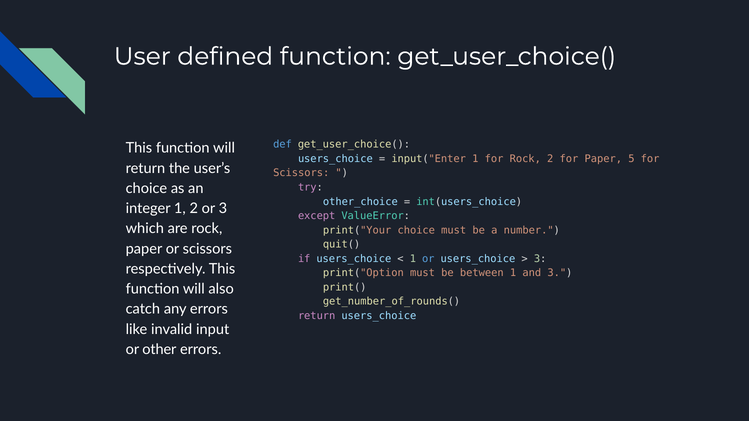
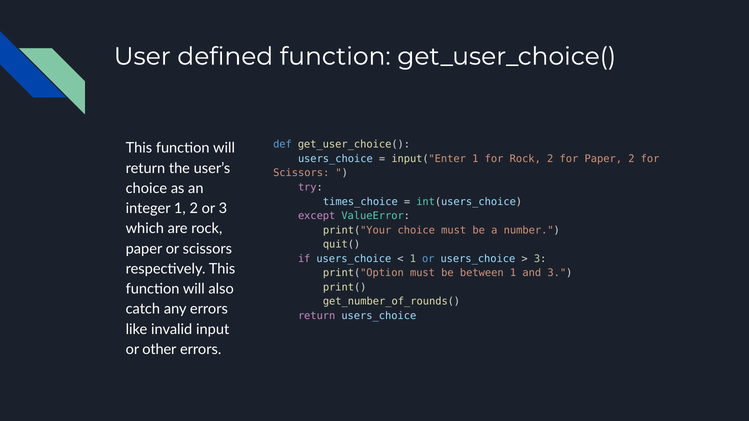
Paper 5: 5 -> 2 (631, 159)
other_choice: other_choice -> times_choice (360, 202)
